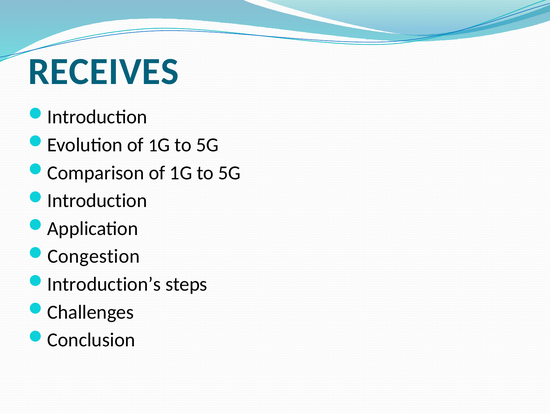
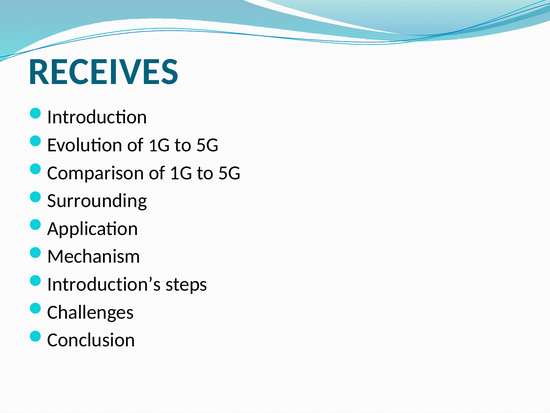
Introduction: Introduction -> Surrounding (97, 200)
Congestion: Congestion -> Mechanism (94, 256)
